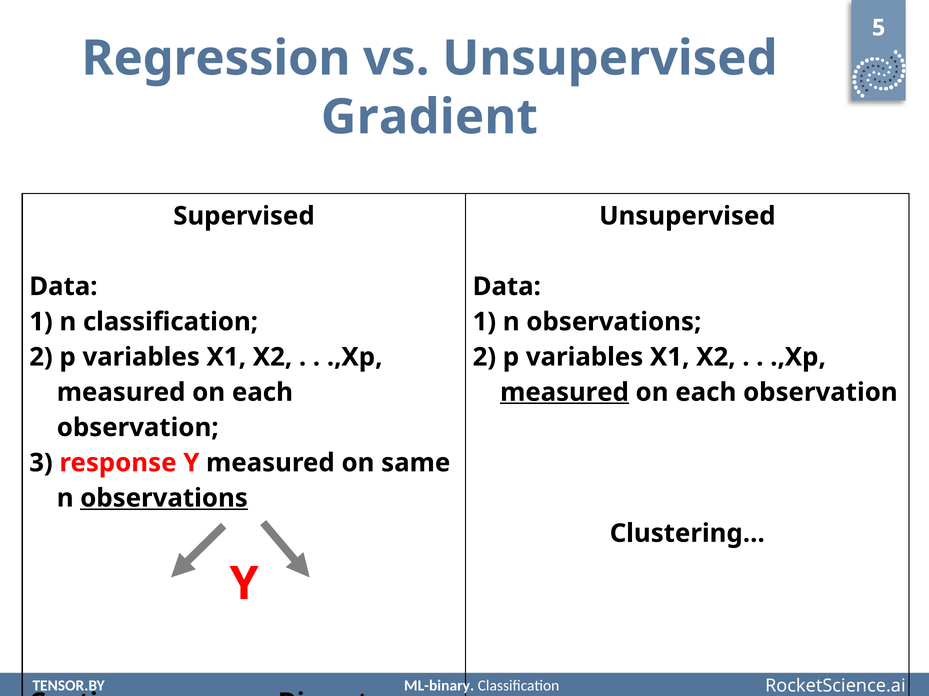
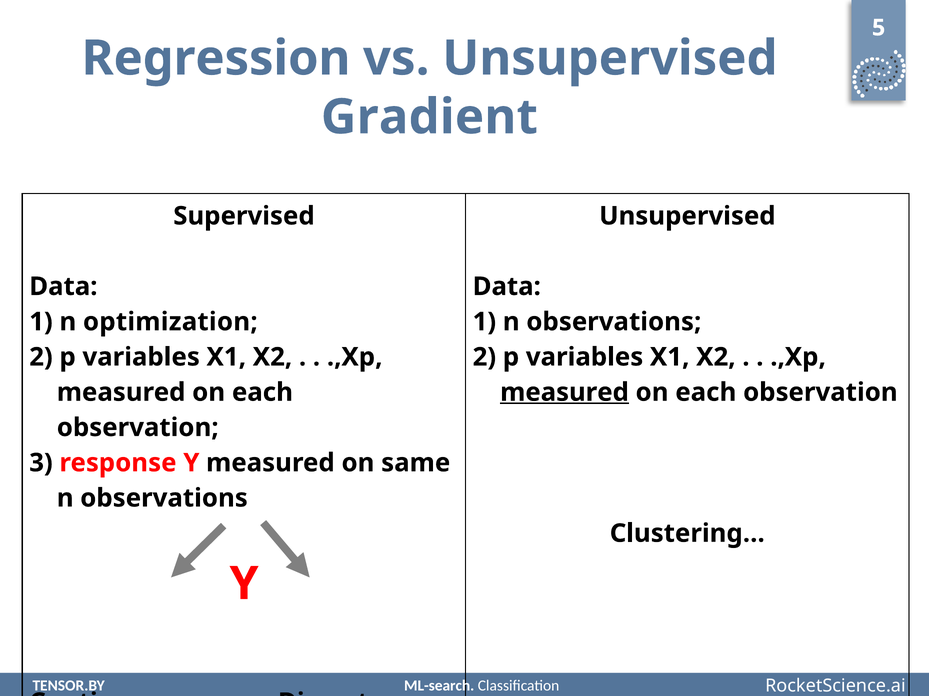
n classification: classification -> optimization (170, 322)
observations underline: present -> none (164, 499)
ML-binary: ML-binary -> ML-search (439, 686)
